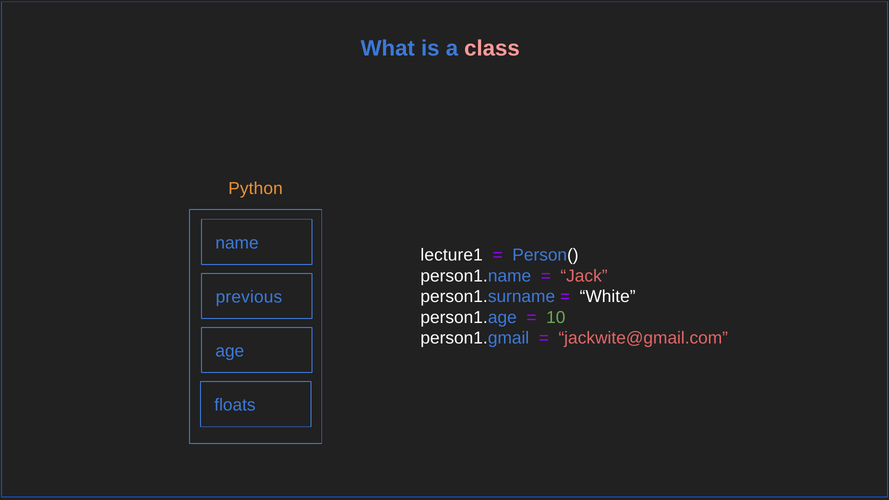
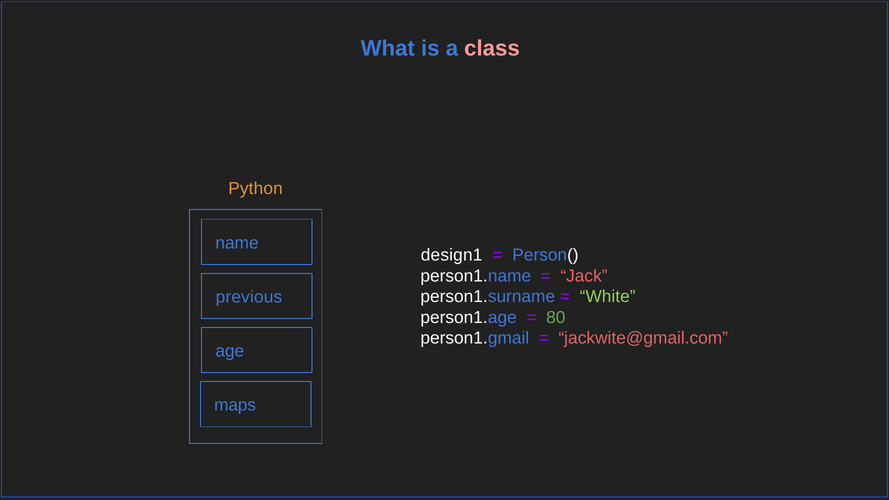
lecture1: lecture1 -> design1 (452, 255)
White colour: white -> light green (608, 297)
10: 10 -> 80 (556, 317)
floats: floats -> maps (235, 405)
